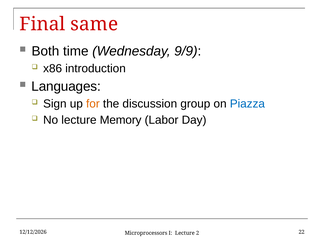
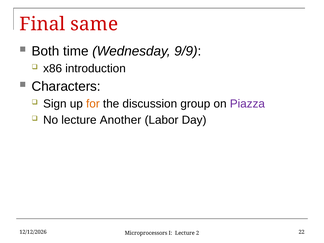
Languages: Languages -> Characters (66, 86)
Piazza colour: blue -> purple (247, 104)
Memory: Memory -> Another (121, 120)
